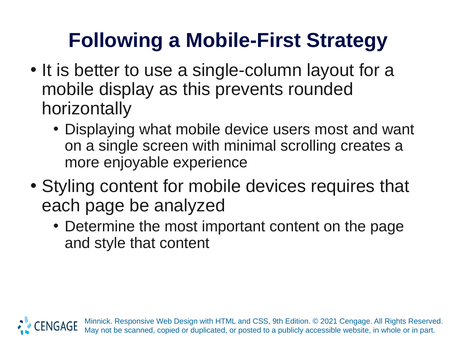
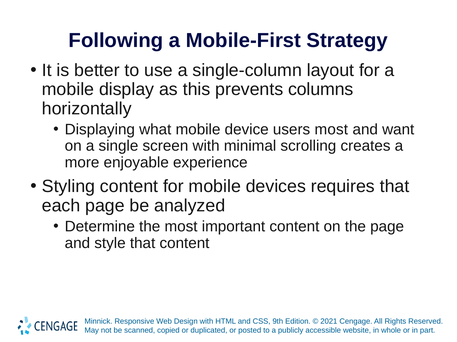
rounded: rounded -> columns (321, 90)
